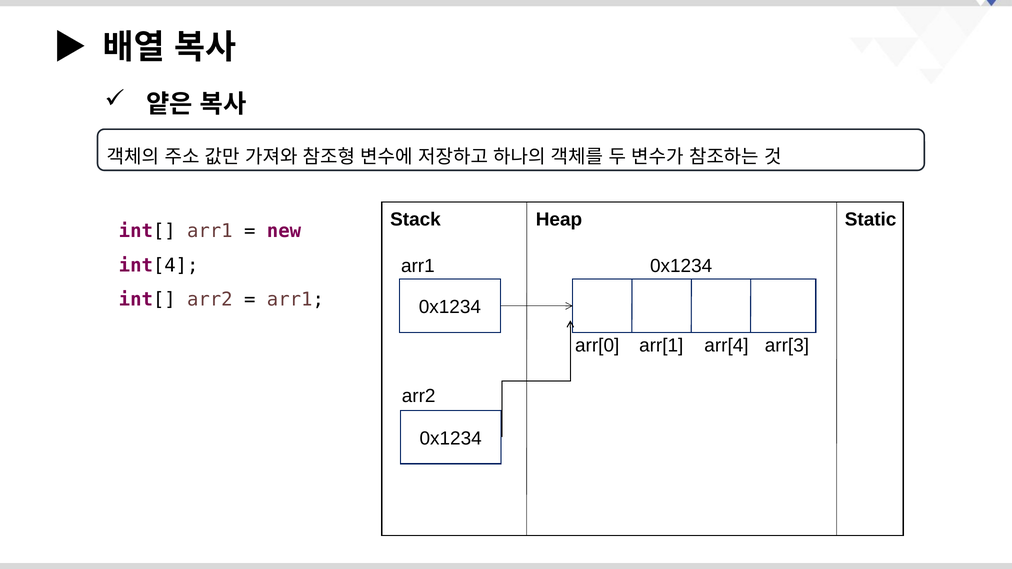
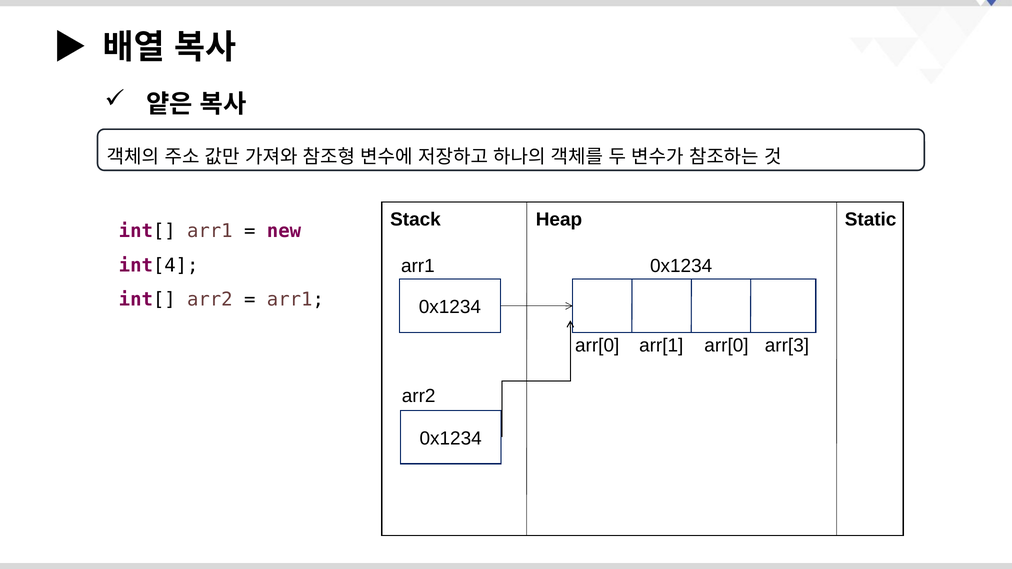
arr[1 arr[4: arr[4 -> arr[0 (726, 346)
